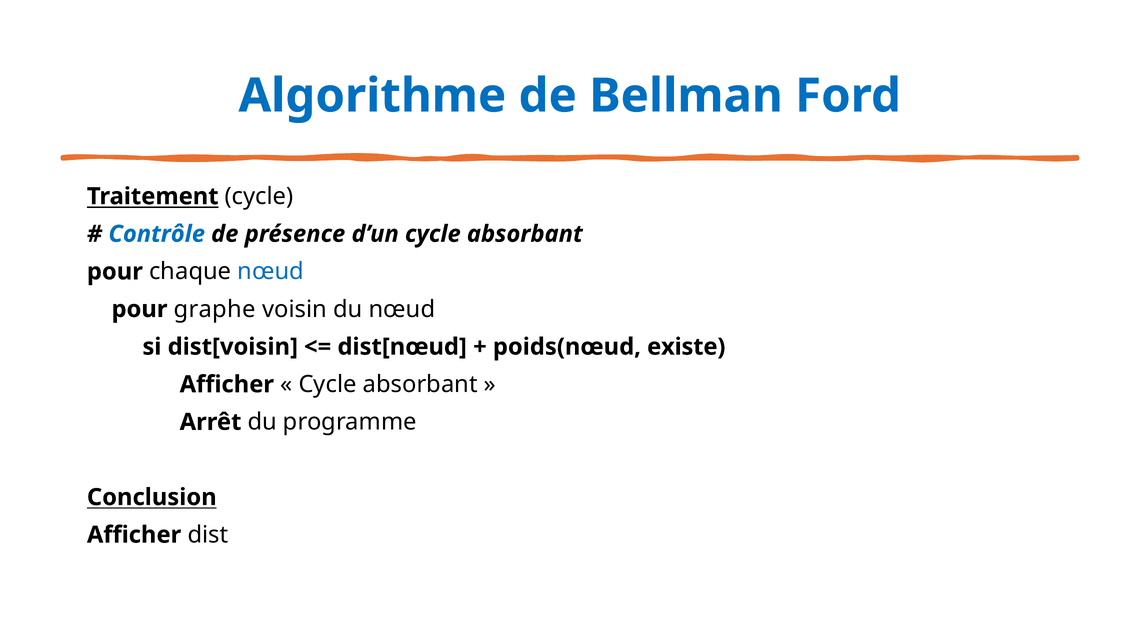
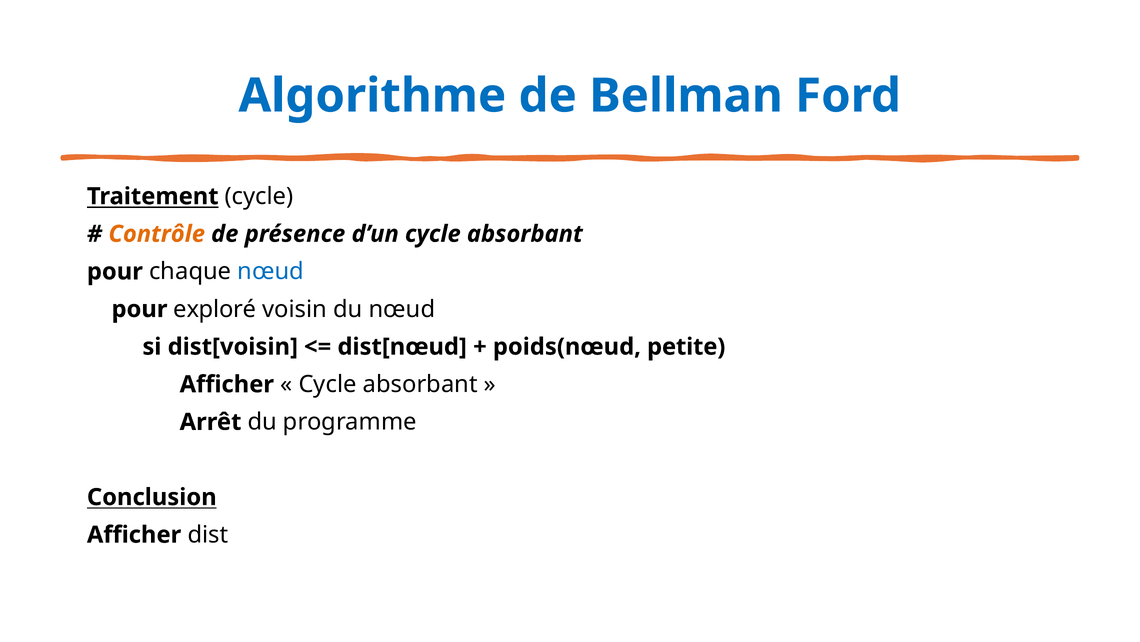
Contrôle colour: blue -> orange (157, 234)
graphe: graphe -> exploré (215, 309)
existe: existe -> petite (686, 346)
